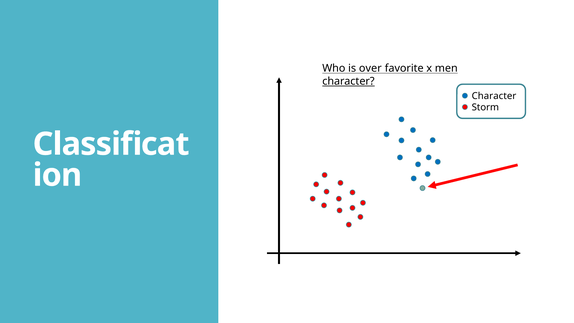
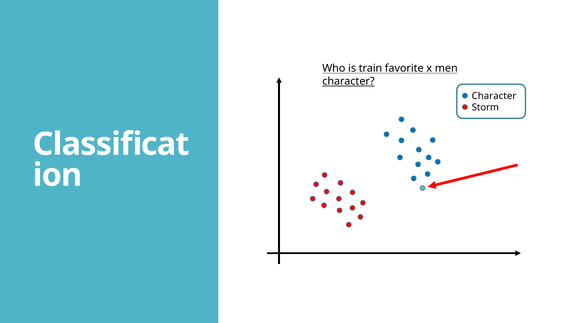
over: over -> train (370, 68)
